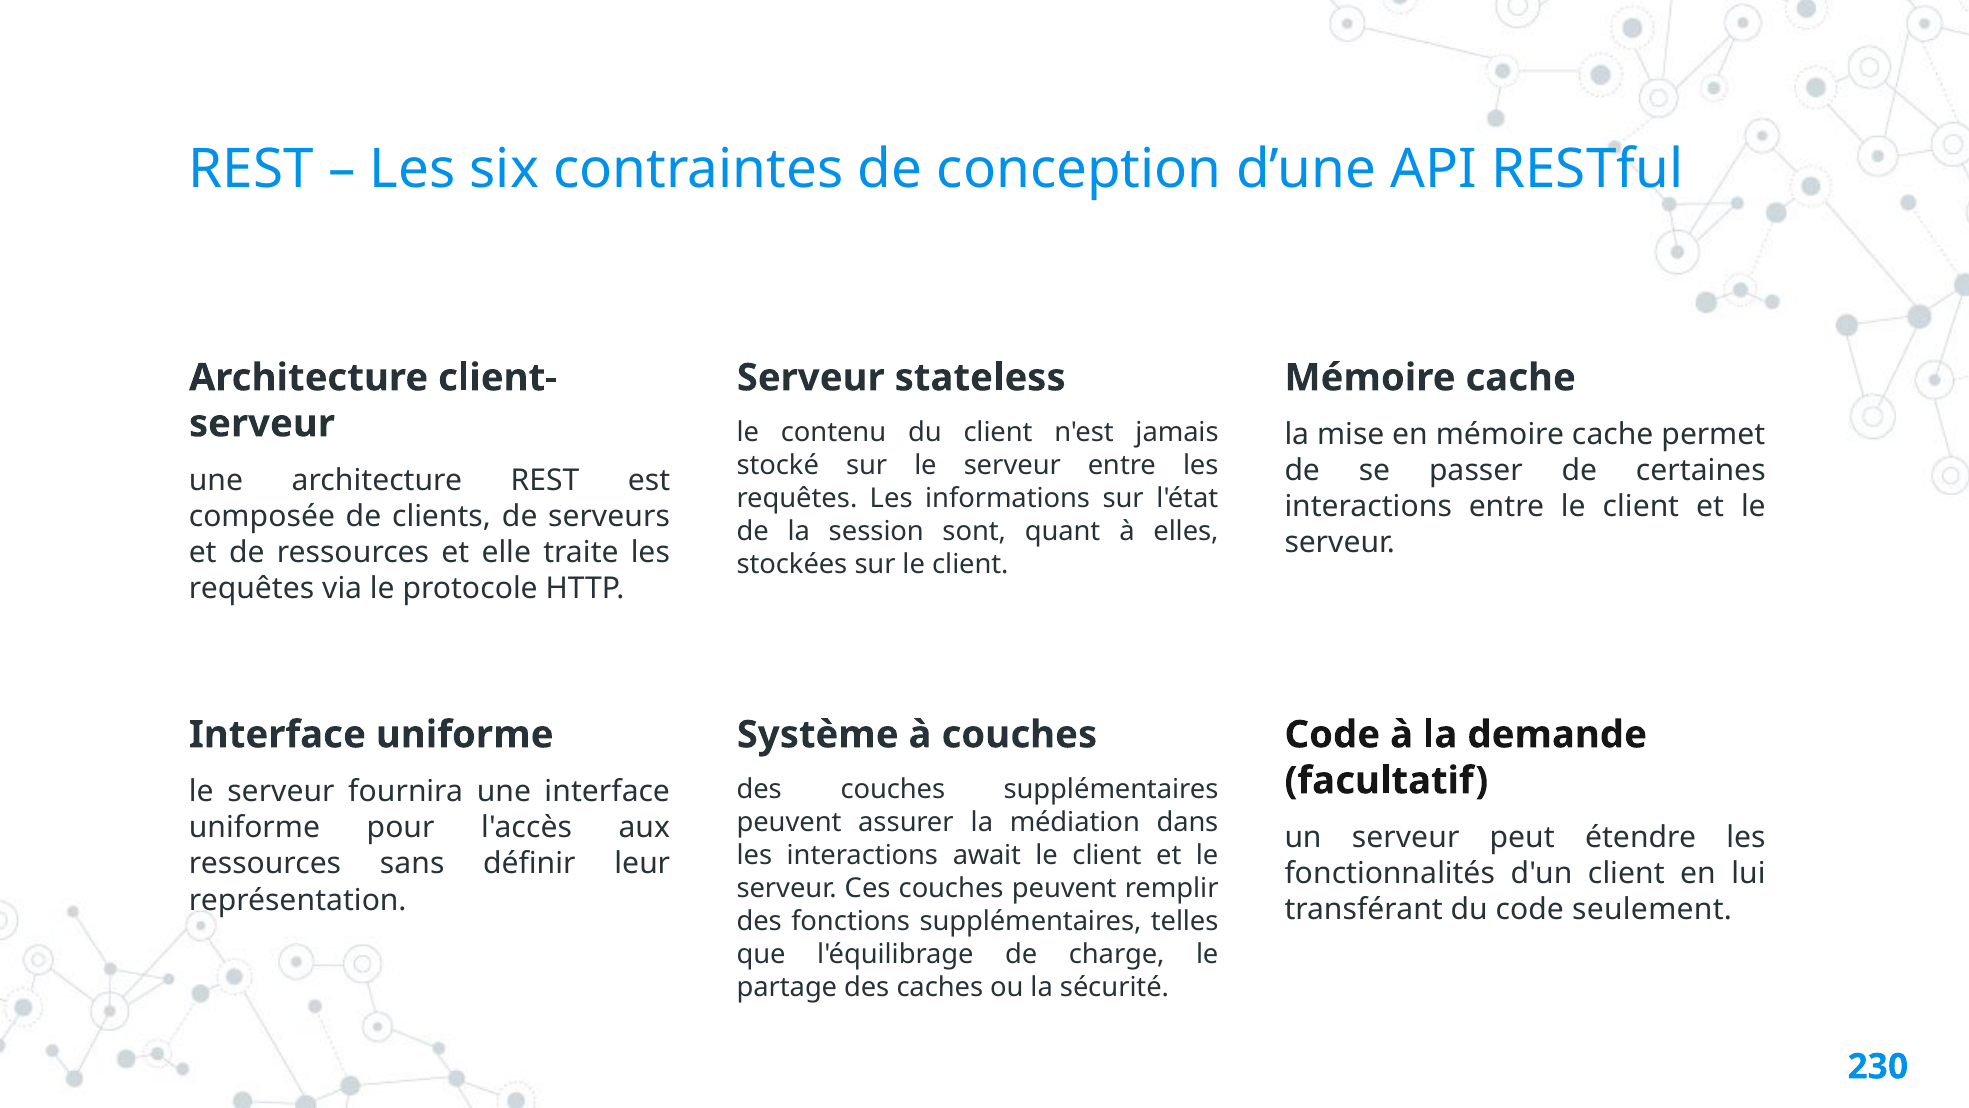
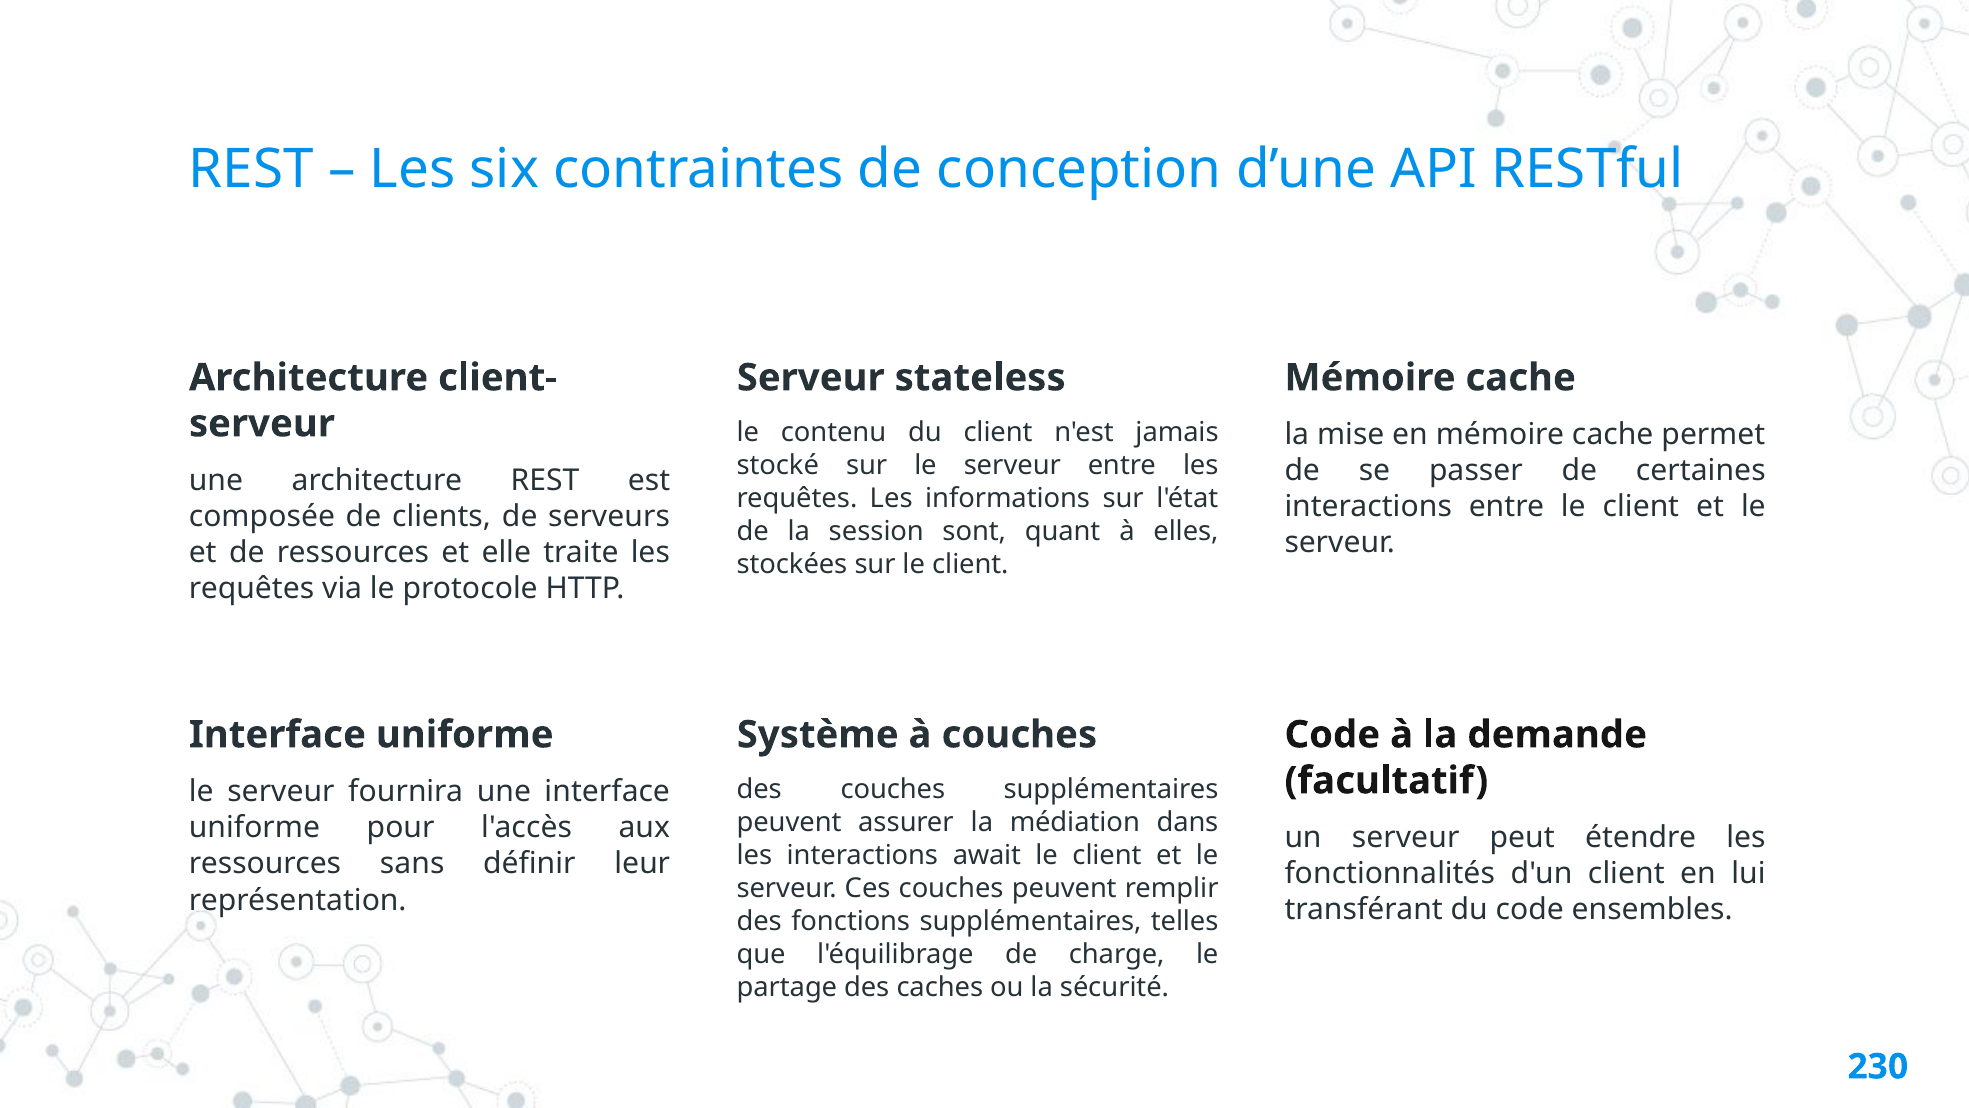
seulement: seulement -> ensembles (1652, 910)
